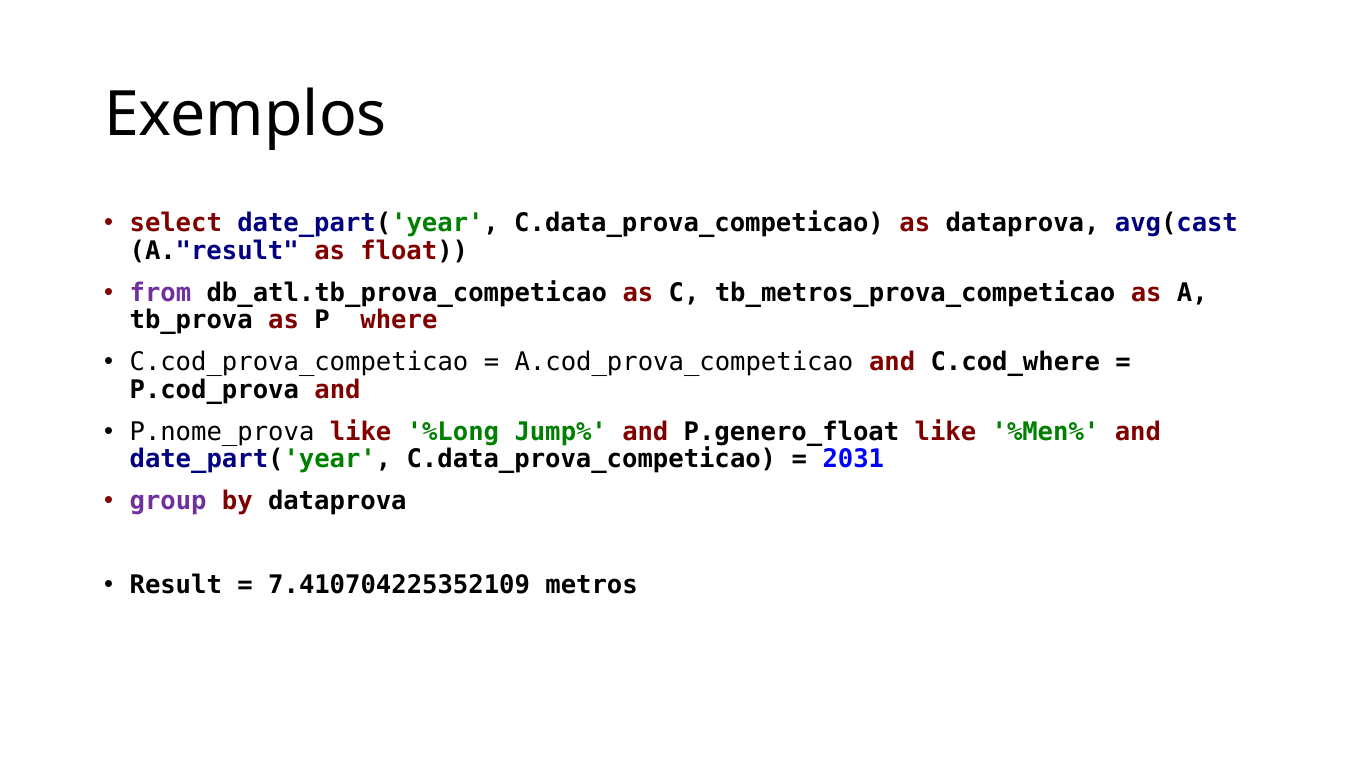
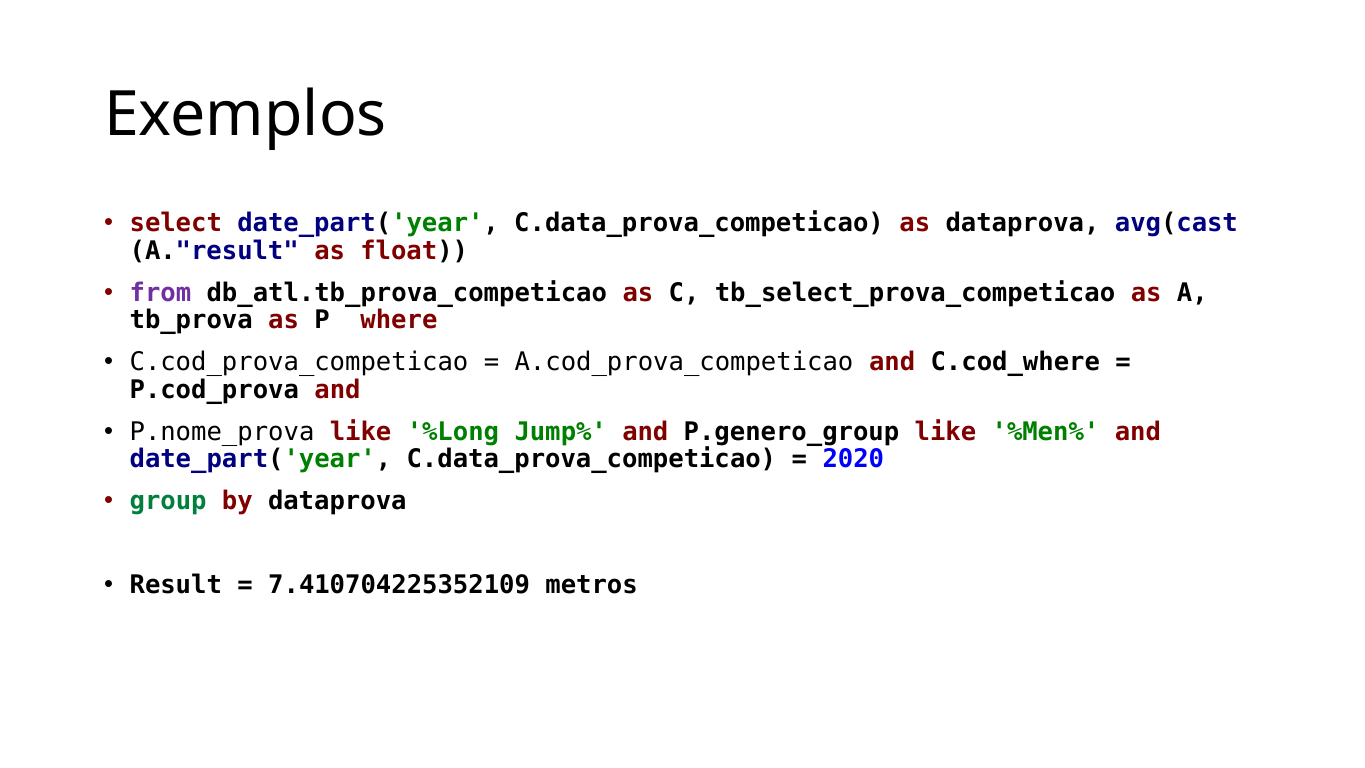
tb_metros_prova_competicao: tb_metros_prova_competicao -> tb_select_prova_competicao (915, 293)
P.genero_float: P.genero_float -> P.genero_group (791, 432)
2031: 2031 -> 2020 (853, 459)
group colour: purple -> green (168, 501)
